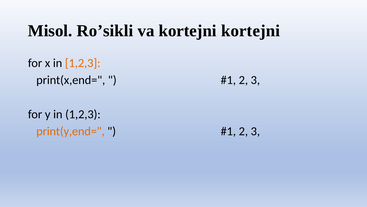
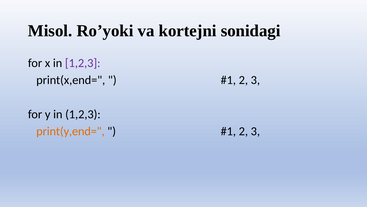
Ro’sikli: Ro’sikli -> Ro’yoki (105, 31)
kortejni kortejni: kortejni -> sonidagi (251, 31)
1,2,3 colour: orange -> purple (83, 63)
